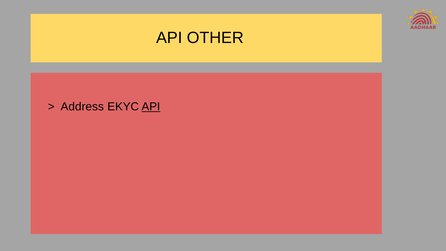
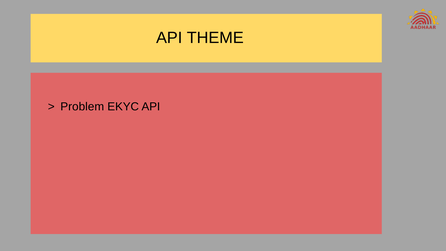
OTHER: OTHER -> THEME (215, 38)
Address: Address -> Problem (82, 107)
API underline: present -> none (151, 107)
